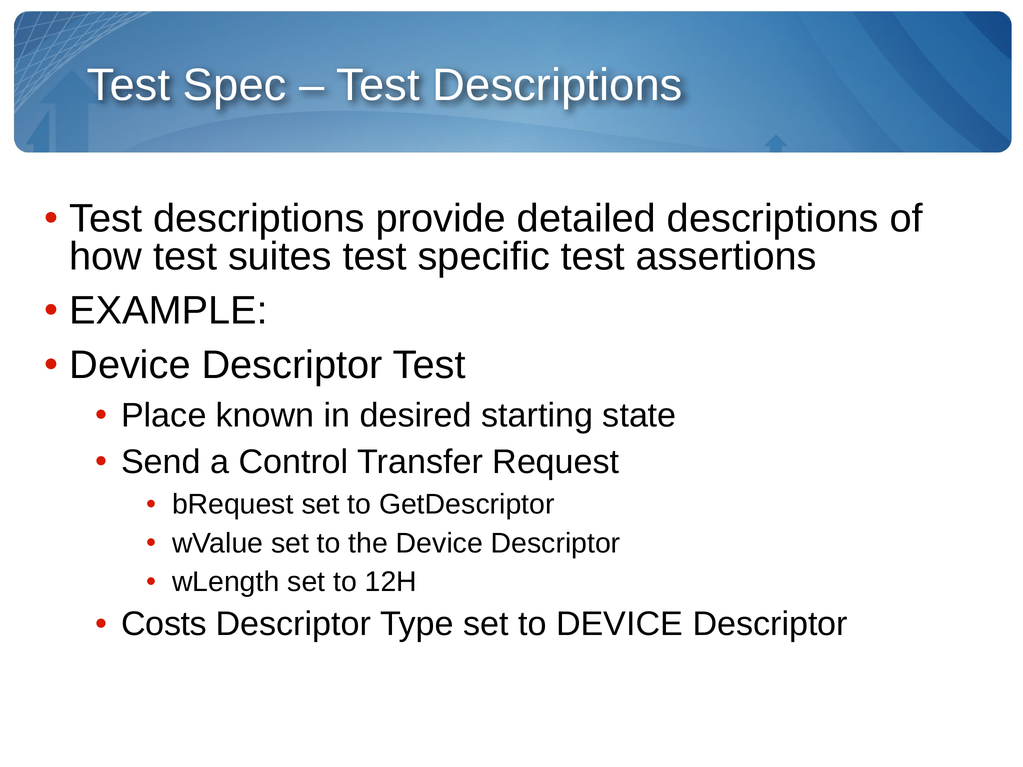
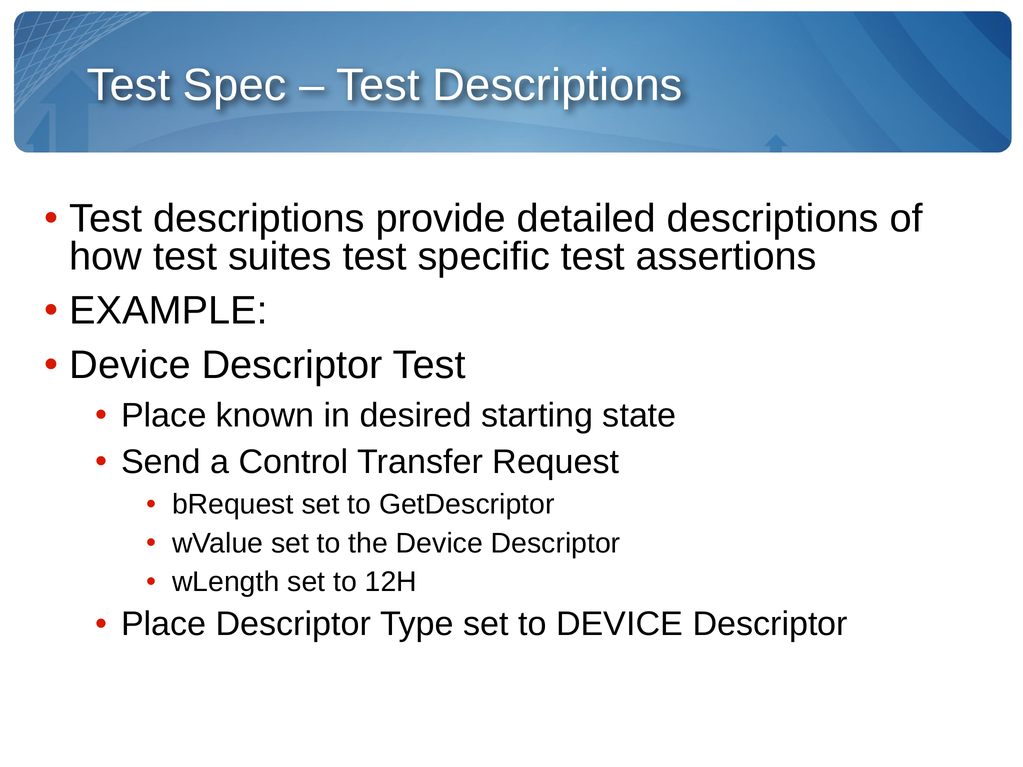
Costs: Costs -> Place (164, 624)
